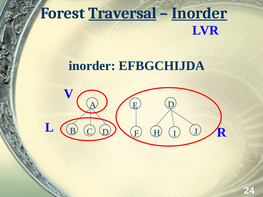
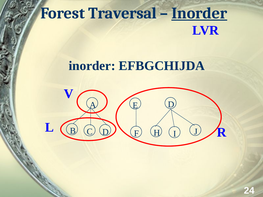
Traversal underline: present -> none (123, 13)
